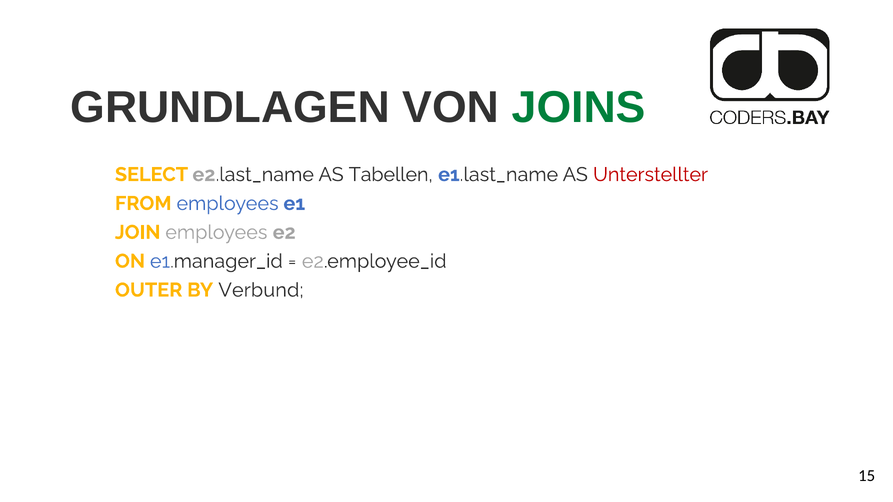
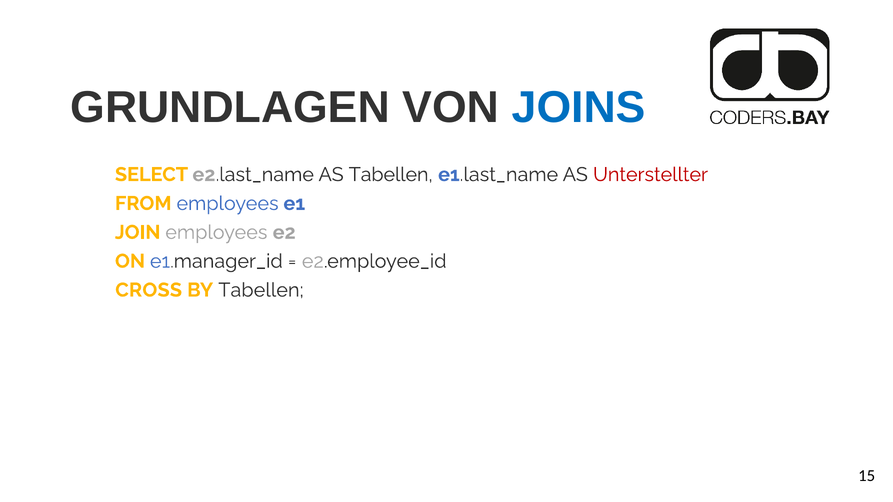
JOINS colour: green -> blue (579, 108)
OUTER: OUTER -> CROSS (149, 290)
BY Verbund: Verbund -> Tabellen (261, 290)
